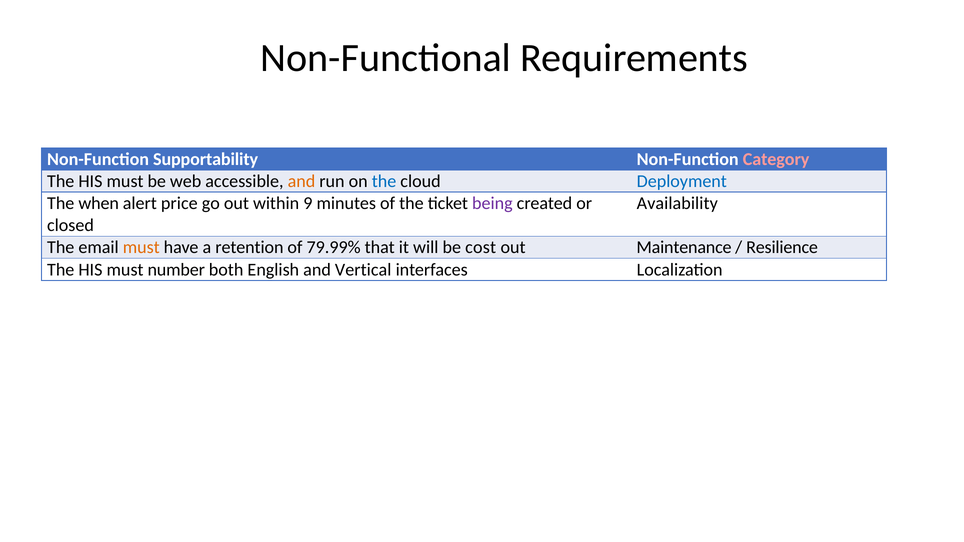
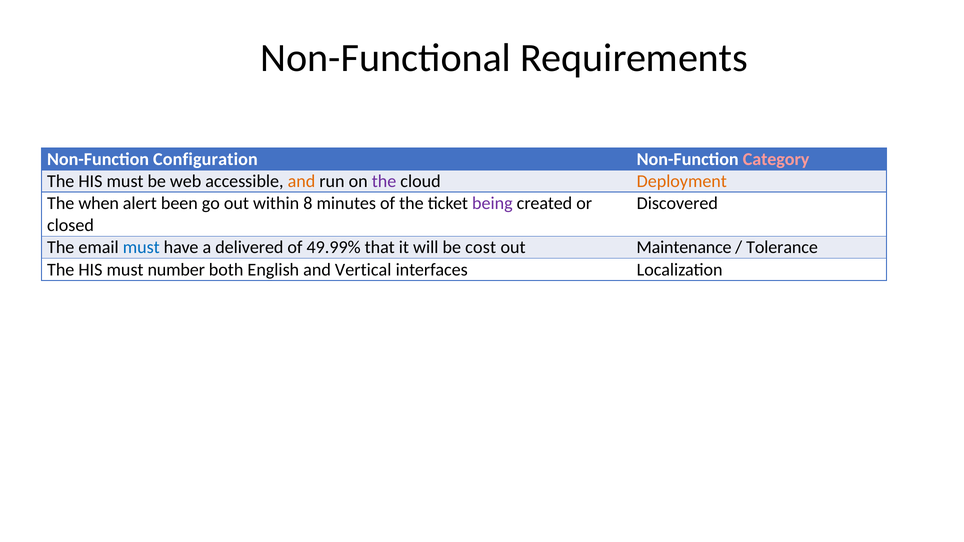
Supportability: Supportability -> Configuration (205, 159)
the colour: blue -> purple (384, 181)
Deployment colour: blue -> orange (682, 181)
price: price -> been (179, 203)
9: 9 -> 8 (308, 203)
Availability: Availability -> Discovered (677, 203)
must colour: orange -> blue (141, 248)
retention: retention -> delivered (249, 248)
79.99%: 79.99% -> 49.99% (334, 248)
Resilience: Resilience -> Tolerance (782, 248)
